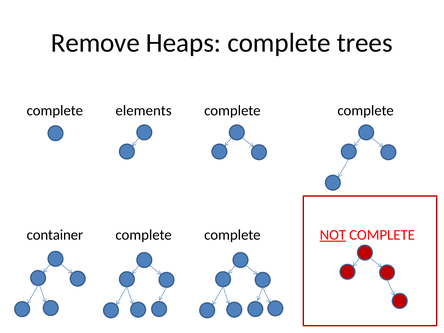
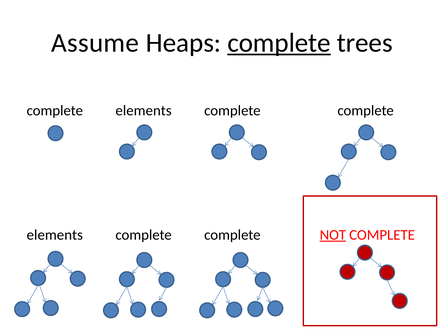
Remove: Remove -> Assume (95, 43)
complete underline: none -> present (279, 43)
container: container -> elements (55, 235)
